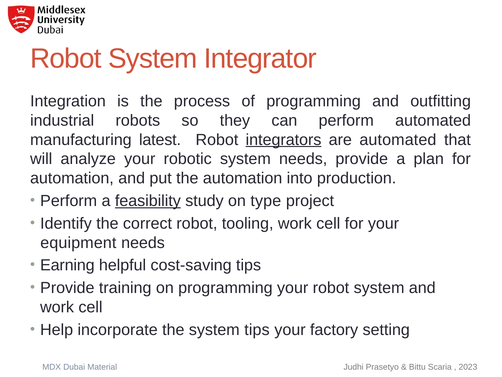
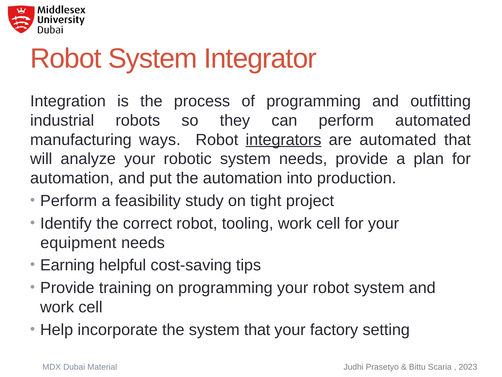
latest: latest -> ways (160, 140)
feasibility underline: present -> none (148, 201)
type: type -> tight (266, 201)
system tips: tips -> that (257, 329)
